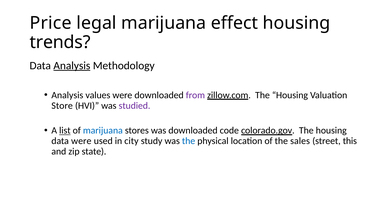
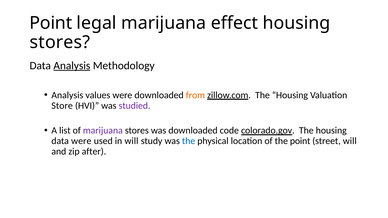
Price: Price -> Point (51, 23)
trends: trends -> stores (60, 42)
from colour: purple -> orange (195, 95)
list underline: present -> none (65, 131)
marijuana colour: blue -> purple (103, 131)
in city: city -> will (131, 141)
the sales: sales -> point (300, 141)
street this: this -> will (350, 141)
state: state -> after (94, 152)
